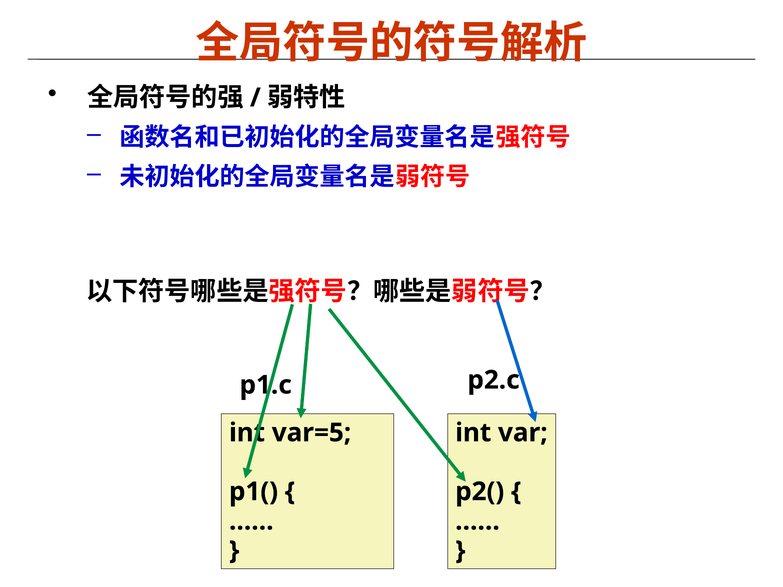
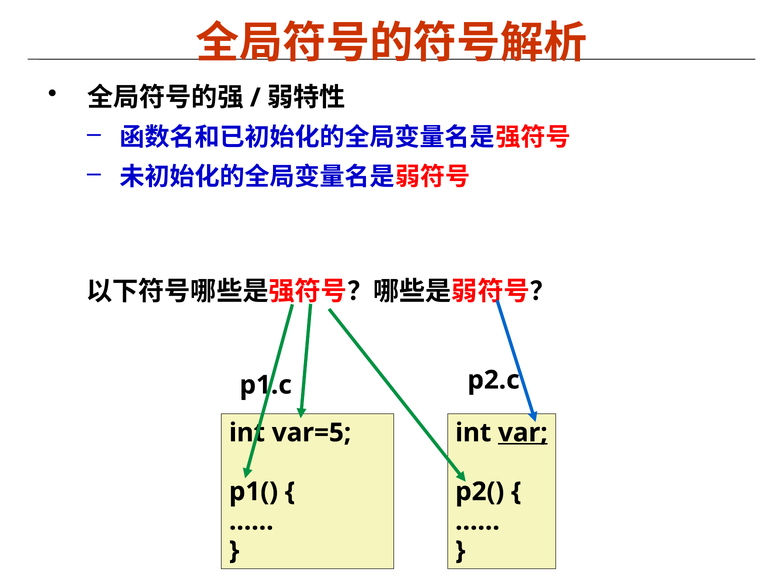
var underline: none -> present (523, 433)
